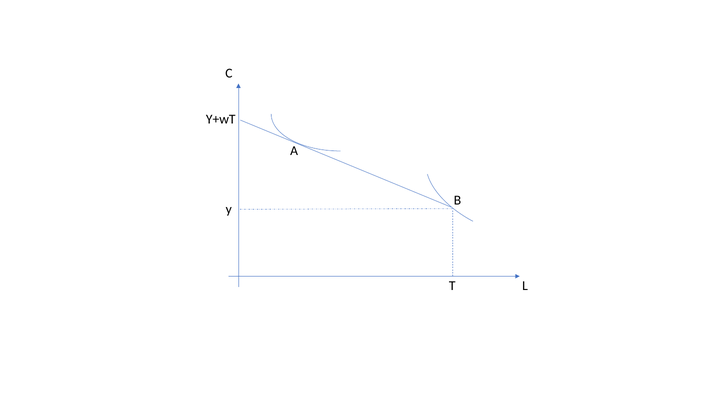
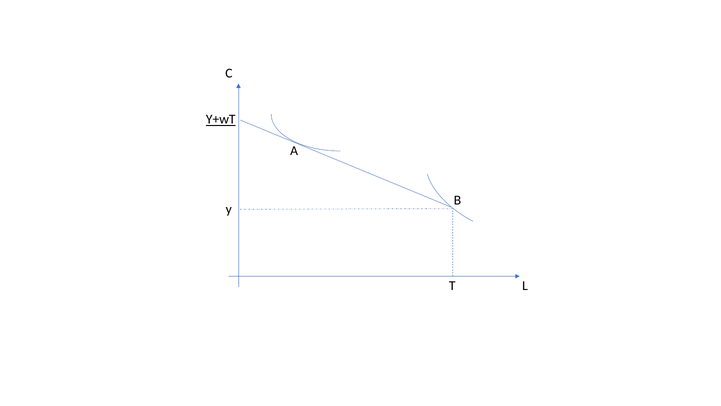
Y+wT underline: none -> present (221, 119)
